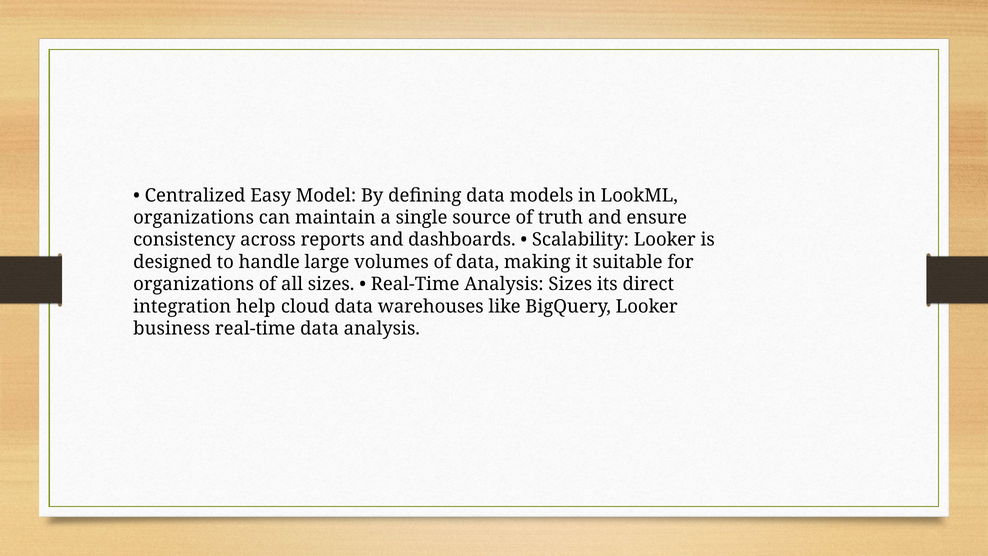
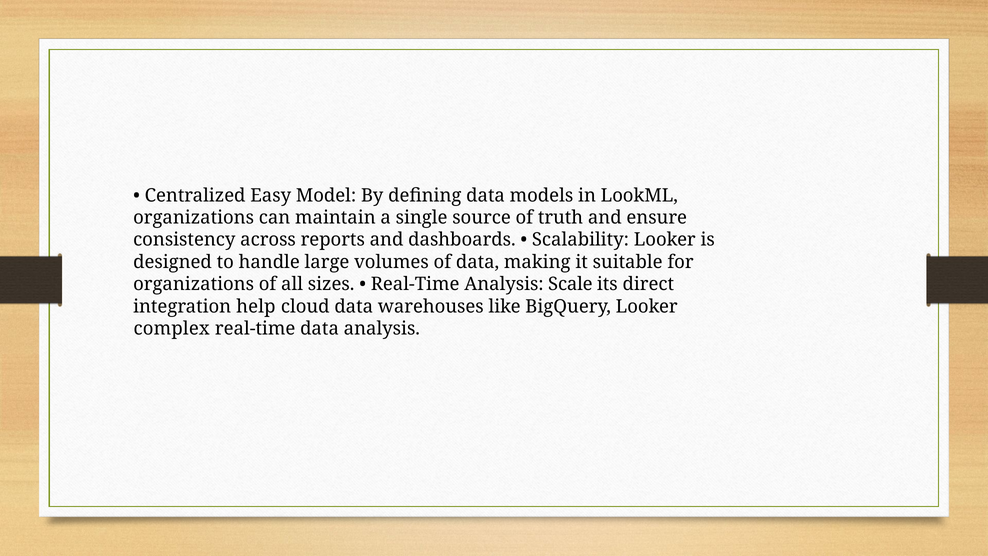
Analysis Sizes: Sizes -> Scale (570, 284)
business: business -> complex (172, 329)
